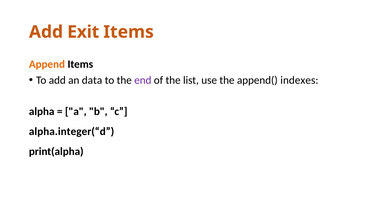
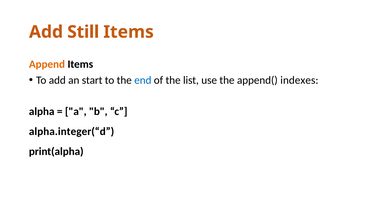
Exit: Exit -> Still (83, 32)
data: data -> start (92, 80)
end colour: purple -> blue (143, 80)
